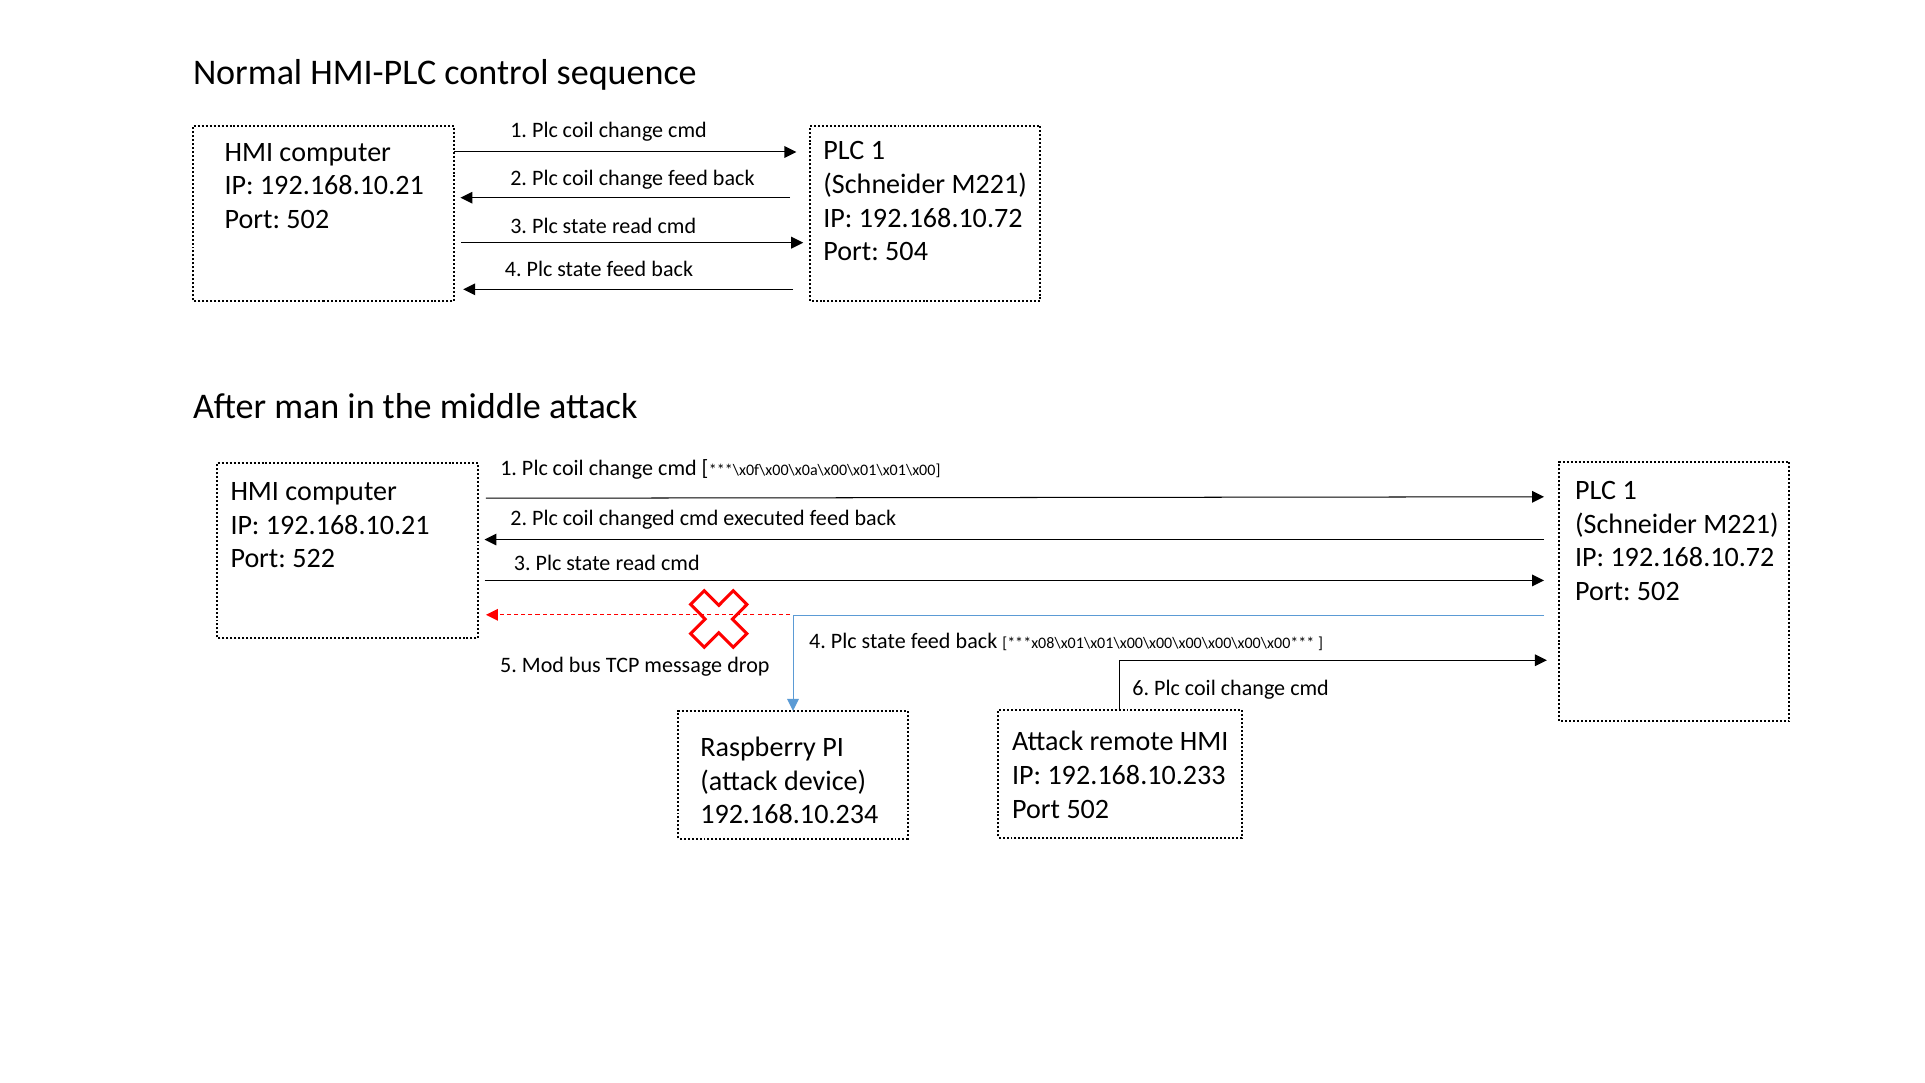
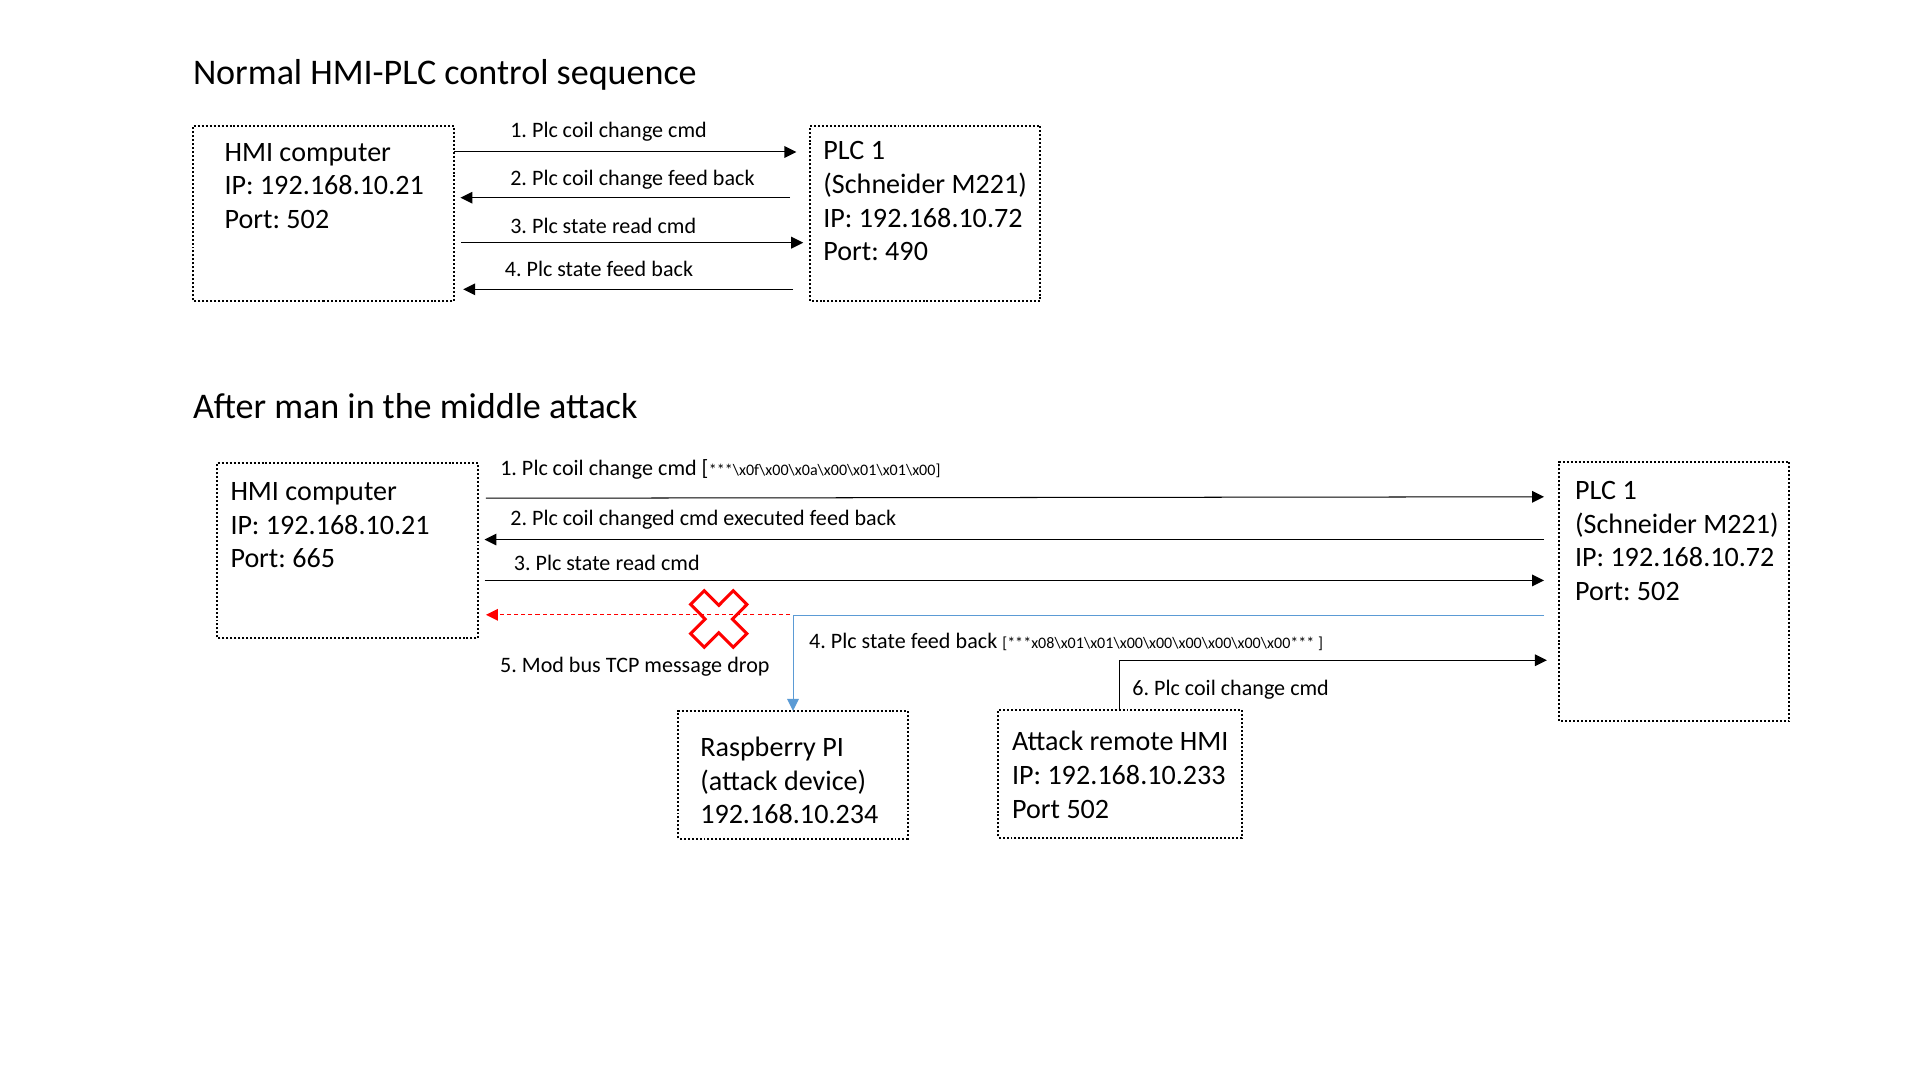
504: 504 -> 490 (907, 252)
522: 522 -> 665 (314, 558)
